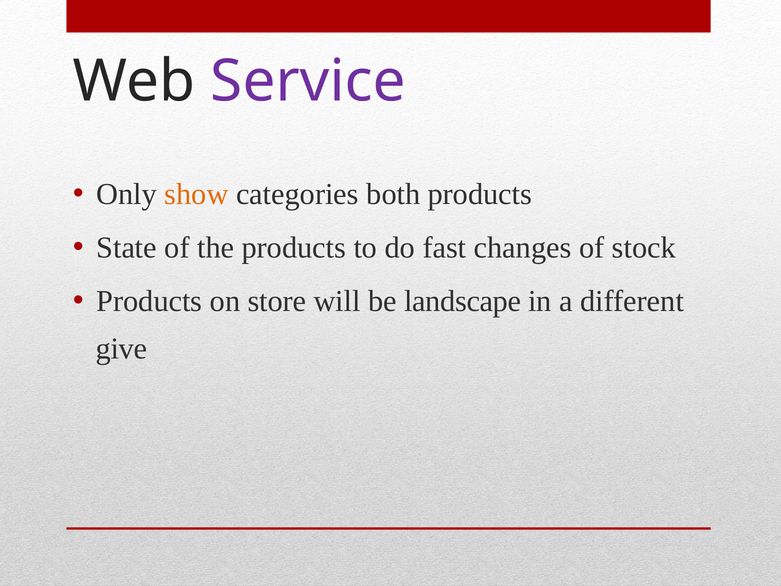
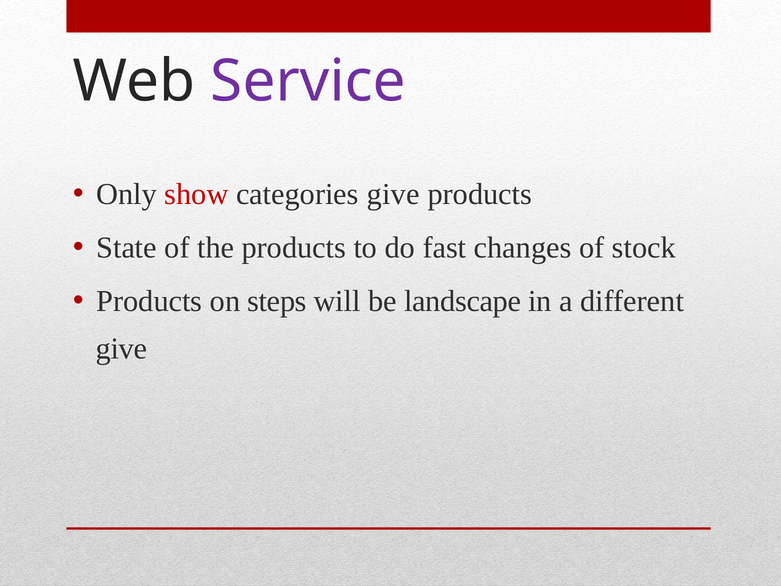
show colour: orange -> red (196, 194)
categories both: both -> give (393, 194)
store: store -> steps (277, 301)
